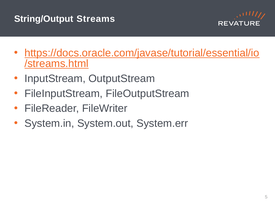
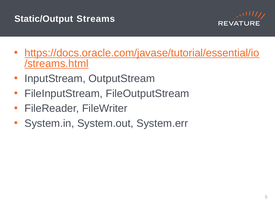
String/Output: String/Output -> Static/Output (44, 19)
